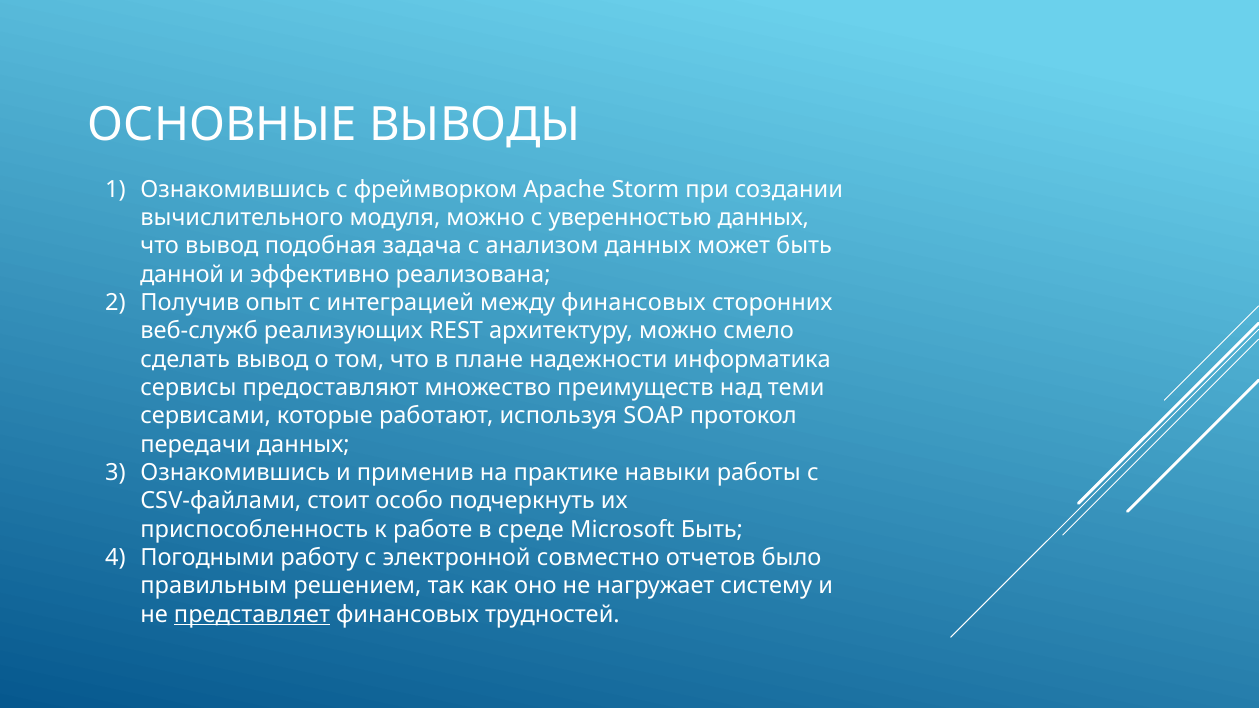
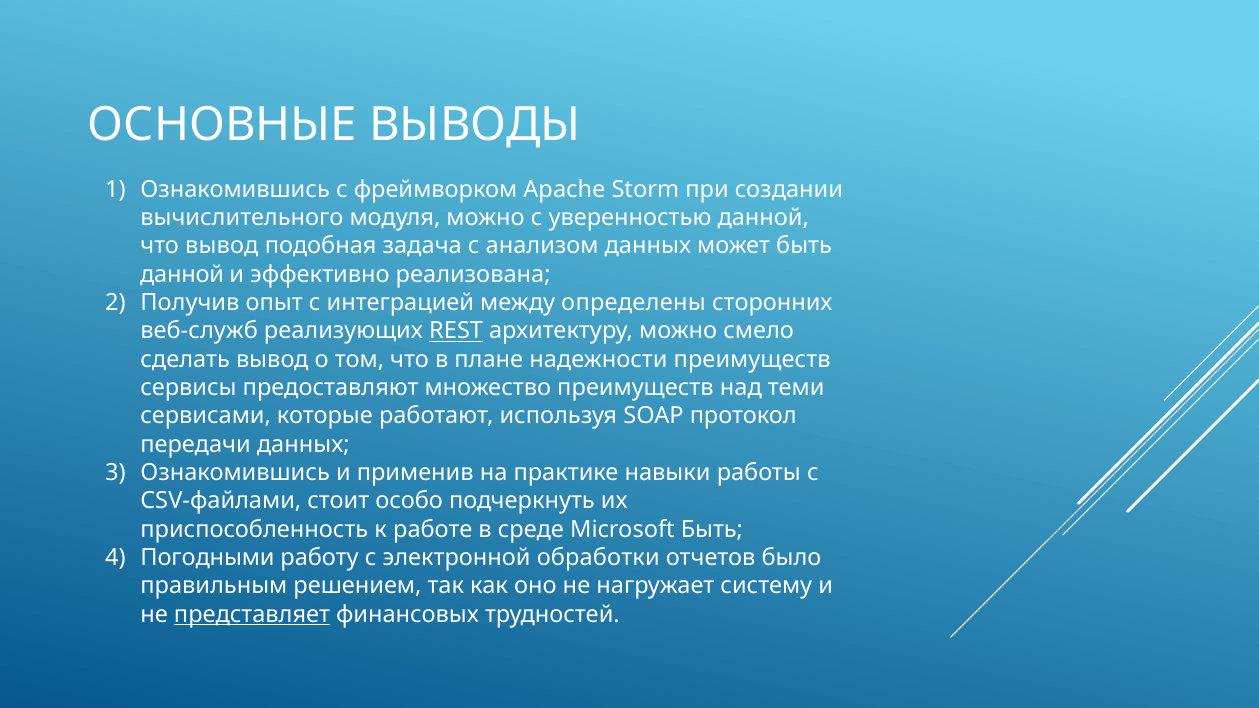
уверенностью данных: данных -> данной (763, 218)
между финансовых: финансовых -> определены (633, 303)
REST underline: none -> present (456, 331)
надежности информатика: информатика -> преимуществ (752, 360)
совместно: совместно -> обработки (598, 558)
